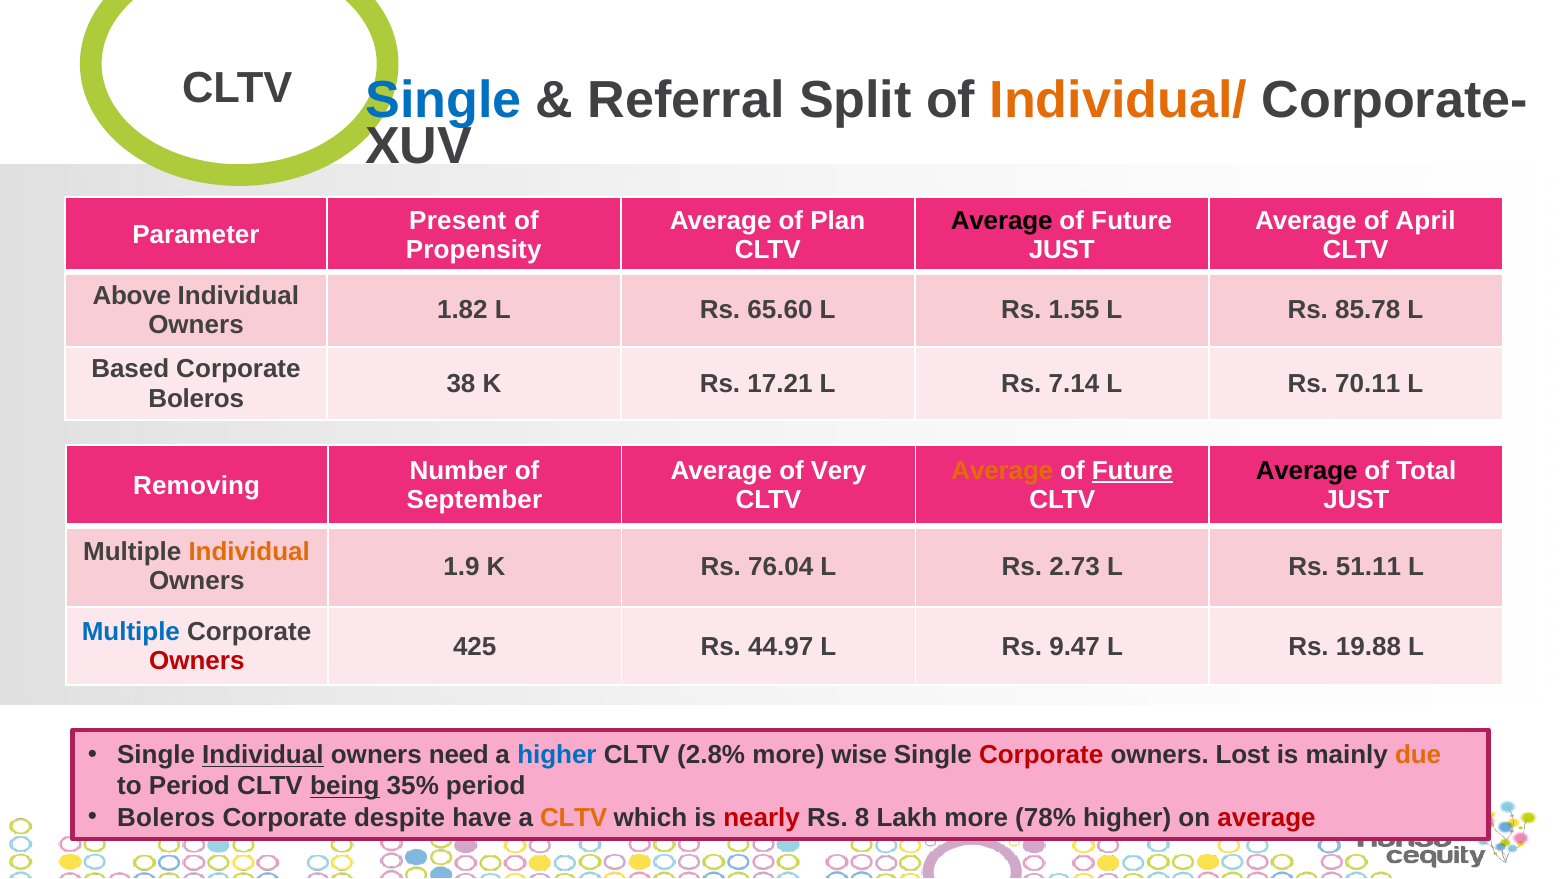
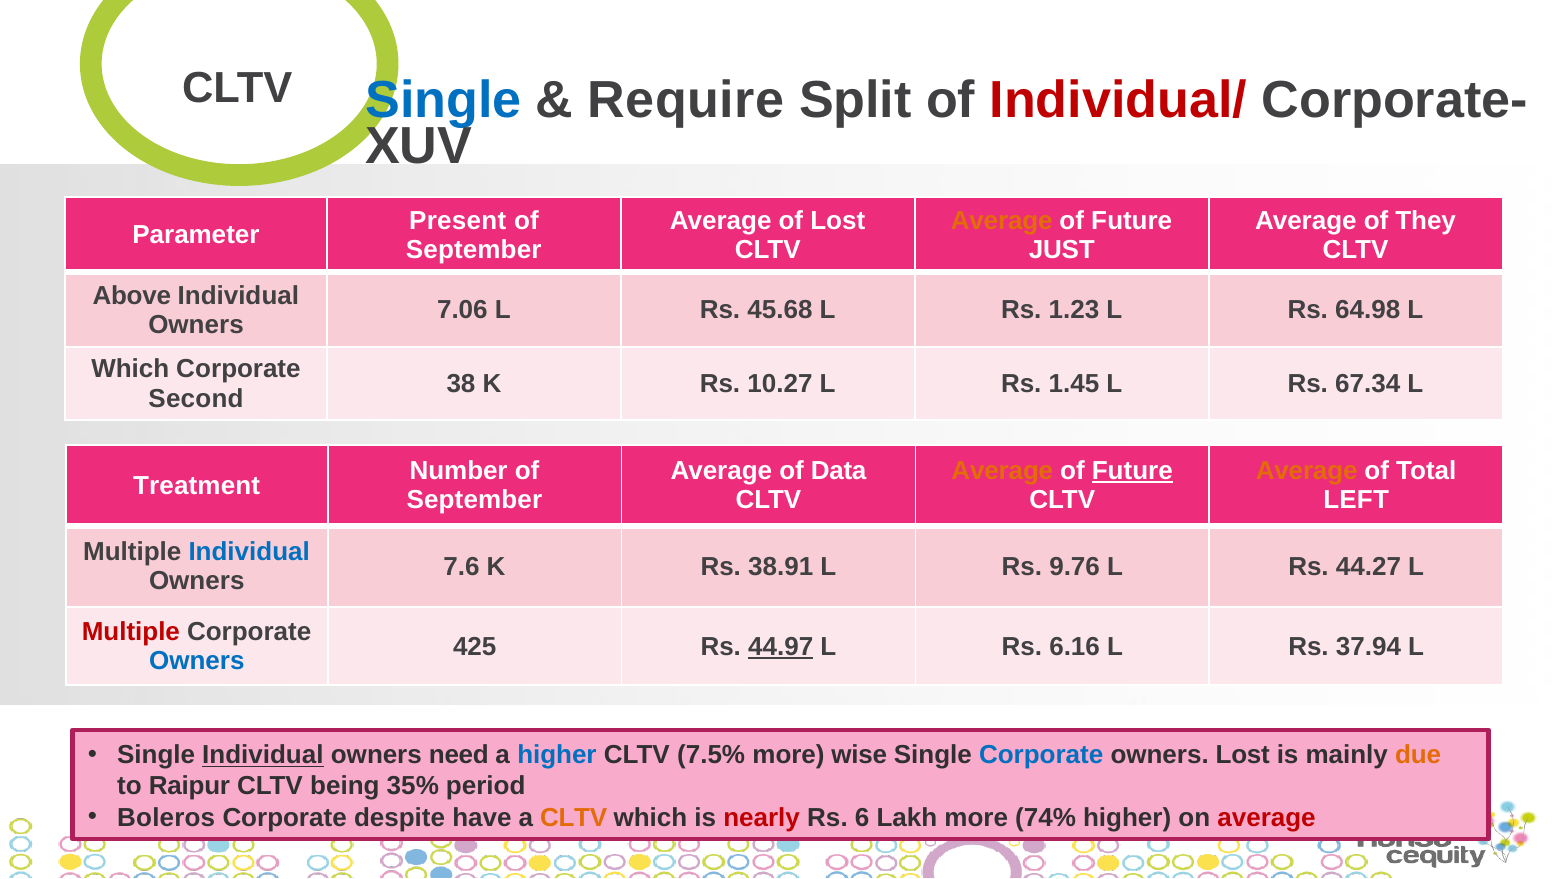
Referral: Referral -> Require (686, 100)
Individual/ colour: orange -> red (1118, 100)
of Plan: Plan -> Lost (838, 221)
Average colour: black -> orange (1002, 221)
April: April -> They (1426, 221)
Propensity: Propensity -> September (474, 250)
1.82: 1.82 -> 7.06 (462, 310)
65.60: 65.60 -> 45.68 (780, 310)
1.55: 1.55 -> 1.23 (1074, 310)
85.78: 85.78 -> 64.98 (1368, 310)
Based: Based -> Which (130, 369)
17.21: 17.21 -> 10.27 (780, 384)
7.14: 7.14 -> 1.45 (1074, 384)
70.11: 70.11 -> 67.34 (1368, 384)
Boleros: Boleros -> Second (196, 399)
Very: Very -> Data (839, 471)
Average colour: black -> orange (1307, 471)
Removing: Removing -> Treatment (197, 486)
JUST: JUST -> LEFT (1356, 500)
Individual colour: orange -> blue (249, 552)
1.9: 1.9 -> 7.6 (462, 567)
76.04: 76.04 -> 38.91 (781, 567)
2.73: 2.73 -> 9.76 (1075, 567)
51.11: 51.11 -> 44.27 (1368, 567)
Multiple colour: blue -> red (131, 632)
44.97 underline: none -> present (781, 647)
9.47: 9.47 -> 6.16 (1075, 647)
19.88: 19.88 -> 37.94 (1368, 647)
Owners colour: red -> blue (197, 661)
2.8%: 2.8% -> 7.5% (711, 755)
Corporate colour: red -> blue (1041, 755)
to Period: Period -> Raipur (189, 787)
being underline: present -> none (345, 787)
8: 8 -> 6 (862, 818)
78%: 78% -> 74% (1046, 818)
